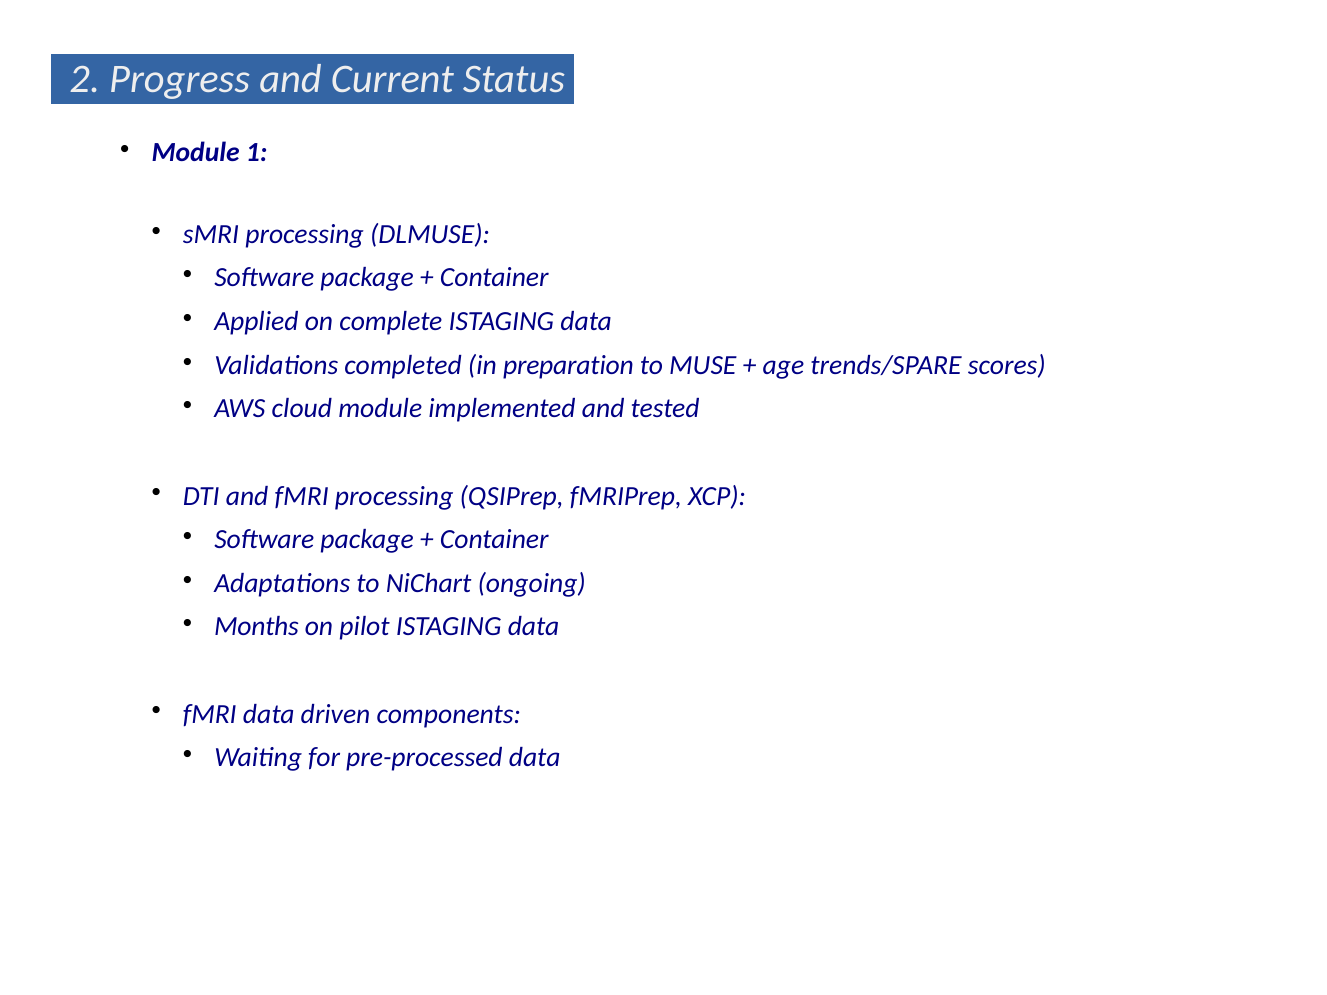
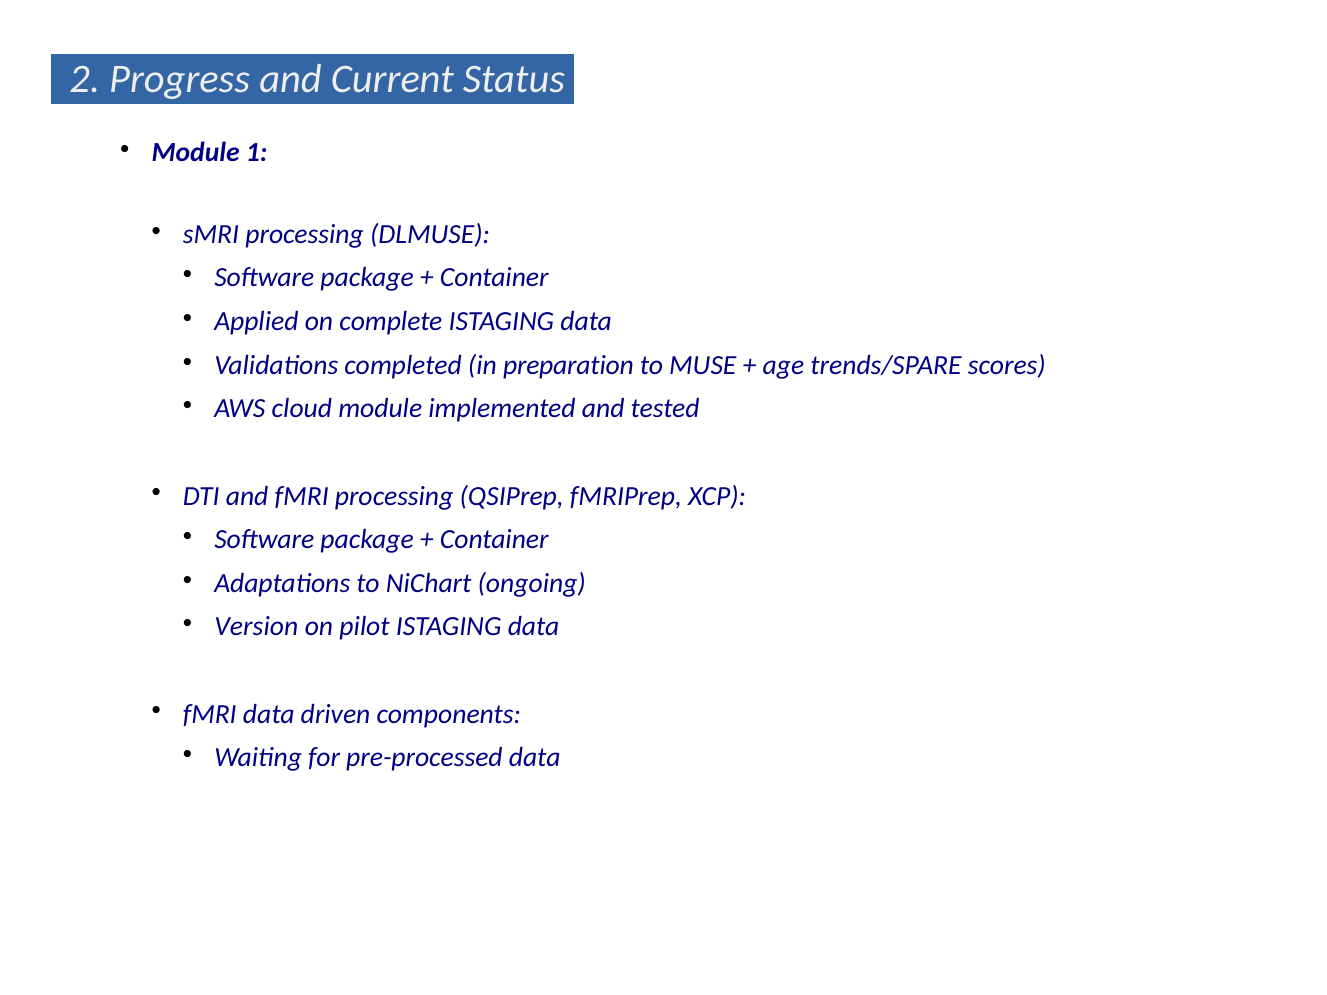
Months: Months -> Version (256, 627)
